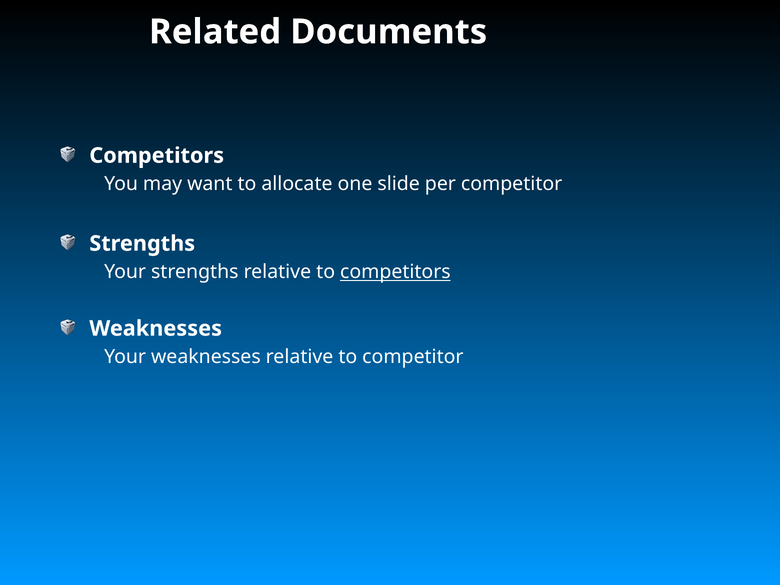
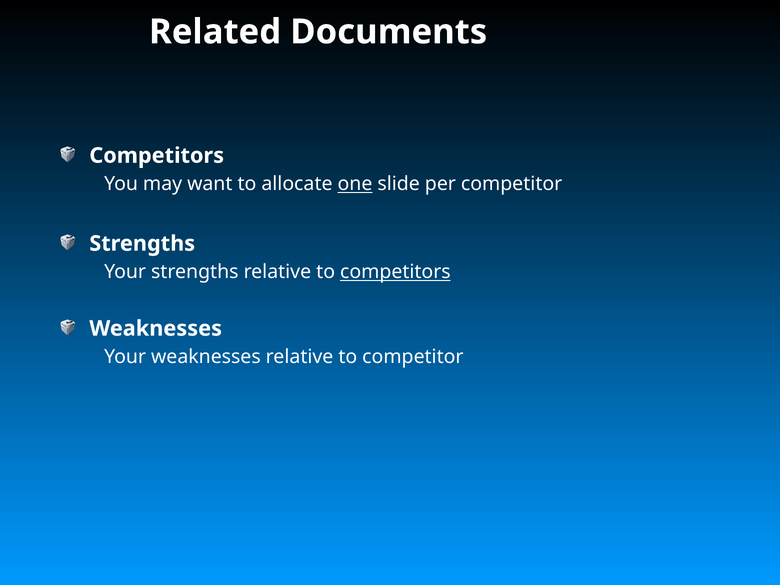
one underline: none -> present (355, 184)
